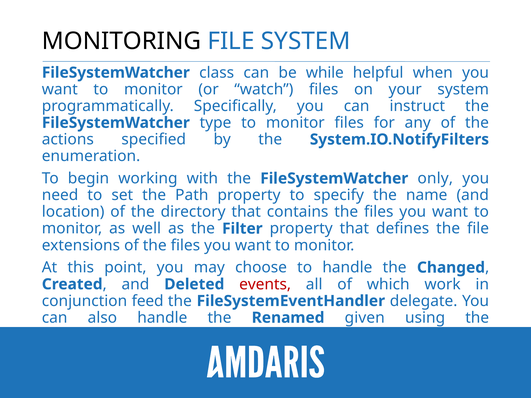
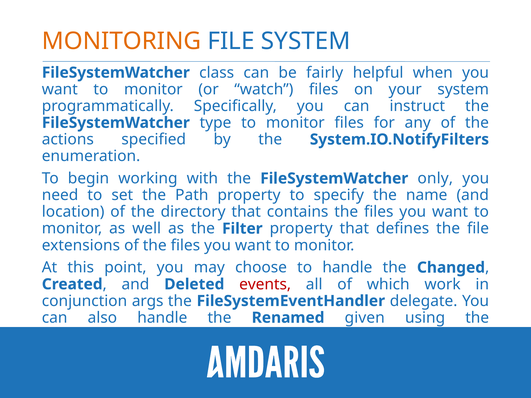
MONITORING colour: black -> orange (121, 41)
while: while -> fairly (325, 73)
feed: feed -> args (148, 301)
